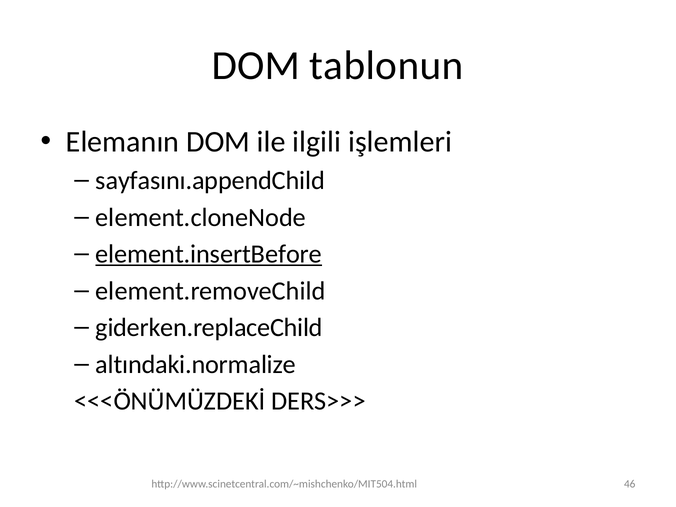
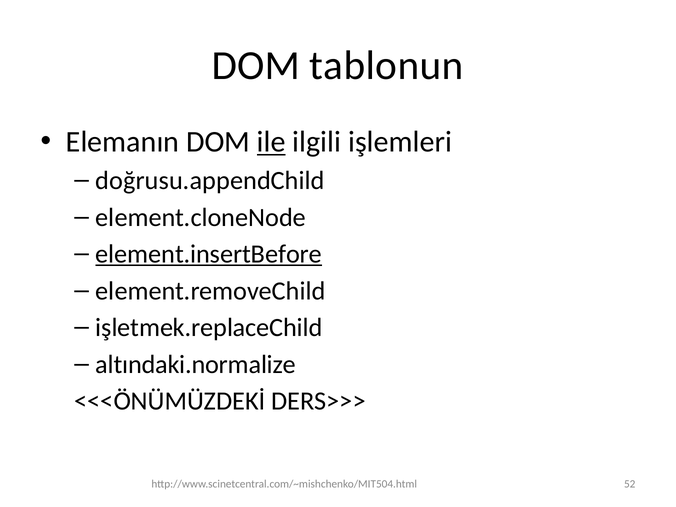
ile underline: none -> present (271, 142)
sayfasını.appendChild: sayfasını.appendChild -> doğrusu.appendChild (210, 181)
giderken.replaceChild: giderken.replaceChild -> işletmek.replaceChild (209, 328)
46: 46 -> 52 (630, 484)
